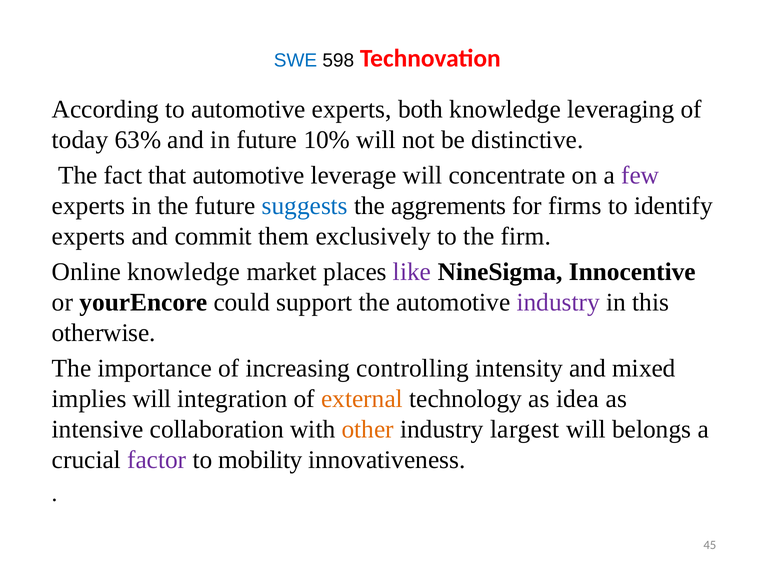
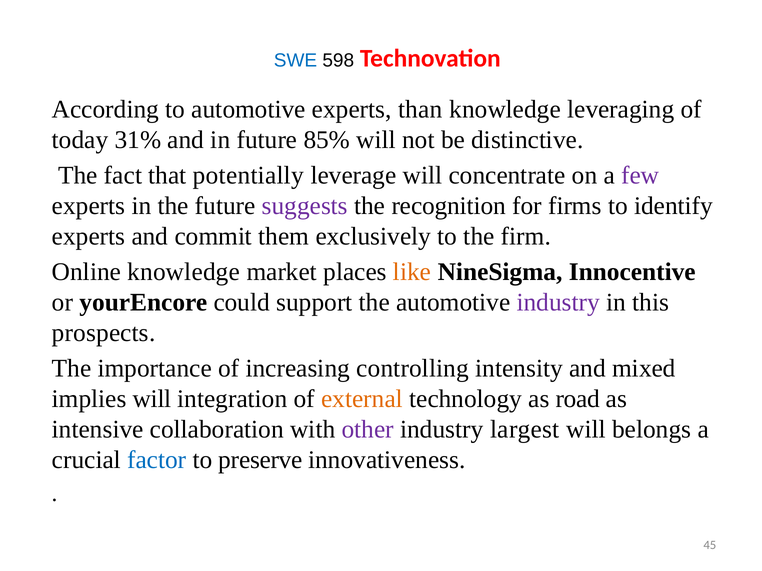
both: both -> than (420, 110)
63%: 63% -> 31% (138, 140)
10%: 10% -> 85% (327, 140)
that automotive: automotive -> potentially (248, 176)
suggests colour: blue -> purple (305, 206)
aggrements: aggrements -> recognition (449, 206)
like colour: purple -> orange (412, 272)
otherwise: otherwise -> prospects (104, 333)
idea: idea -> road (578, 399)
other colour: orange -> purple (368, 430)
factor colour: purple -> blue (157, 460)
mobility: mobility -> preserve (260, 460)
